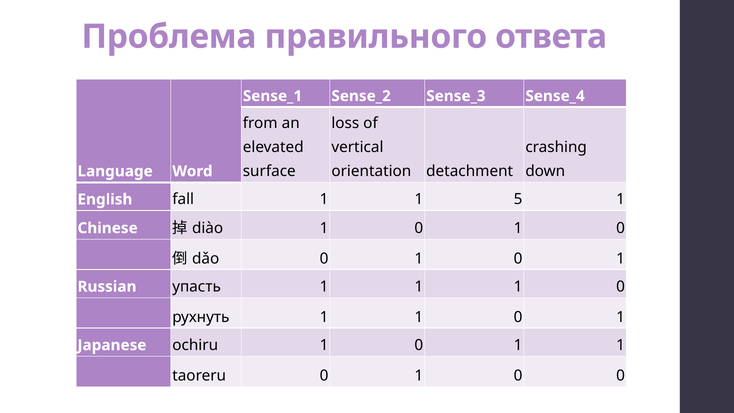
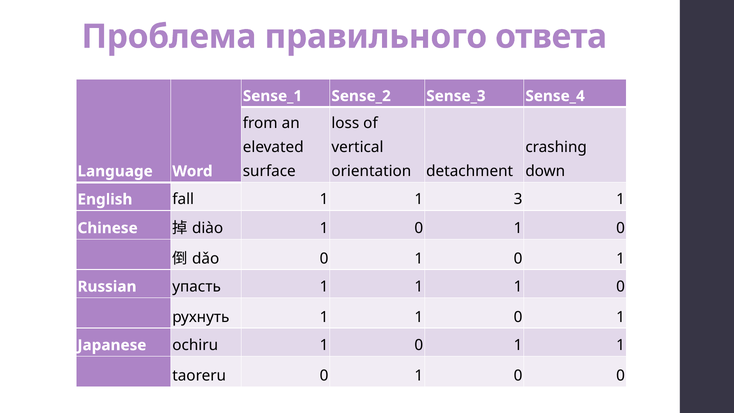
5: 5 -> 3 (518, 199)
